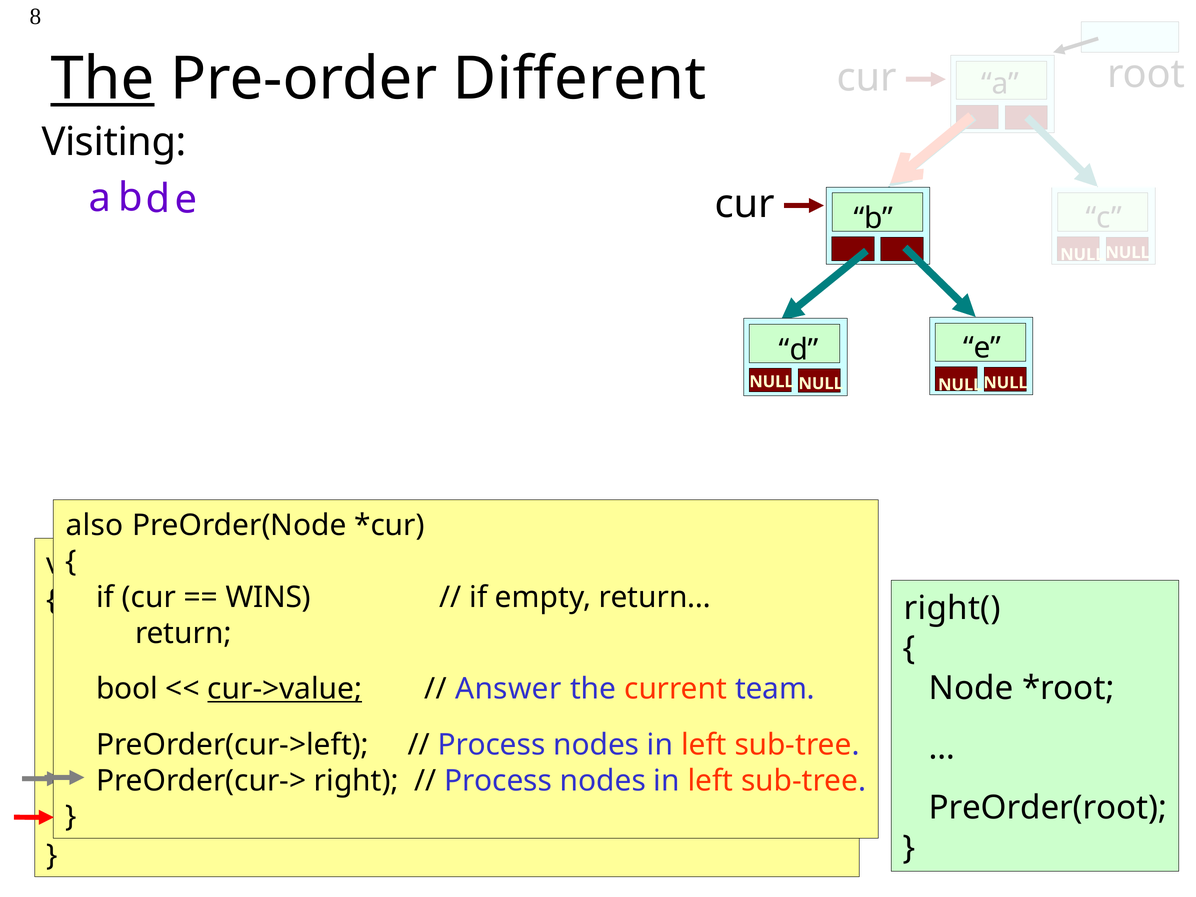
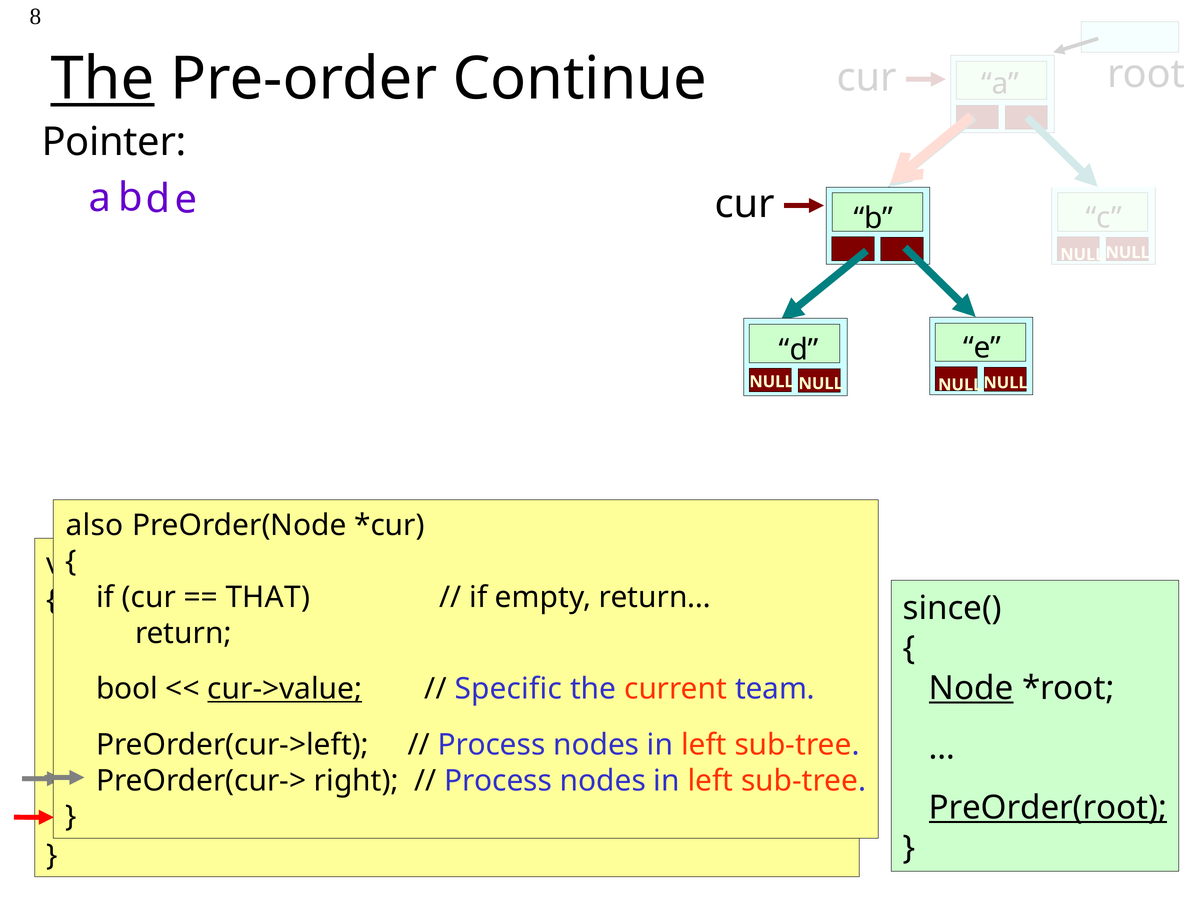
Different: Different -> Continue (580, 79)
Visiting: Visiting -> Pointer (114, 142)
WINS: WINS -> THAT (268, 597)
right(: right( -> since( (952, 608)
Node underline: none -> present (971, 688)
Answer: Answer -> Specific (508, 689)
PreOrder(root underline: none -> present (1048, 808)
